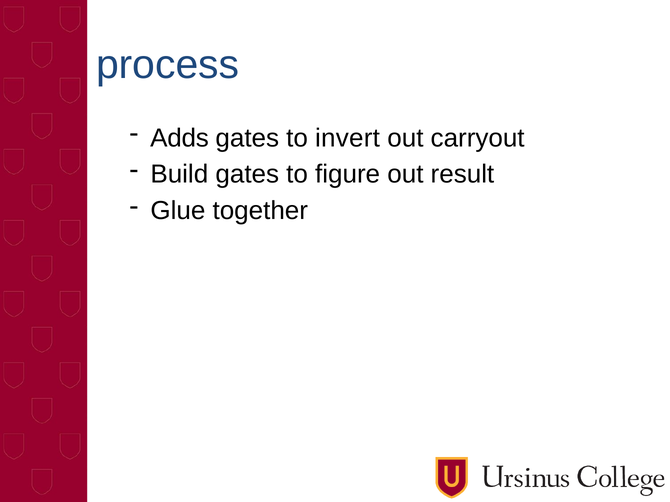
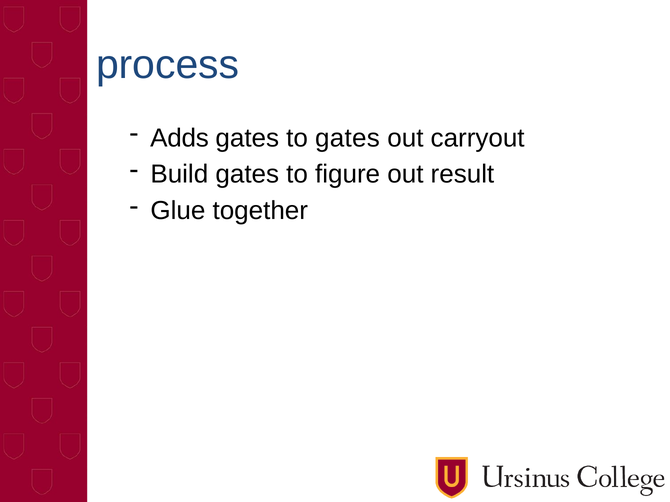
to invert: invert -> gates (347, 138)
